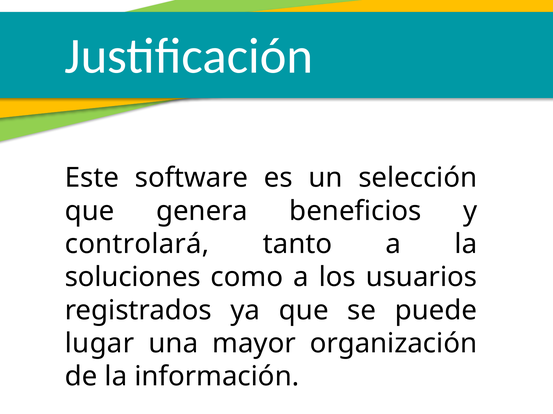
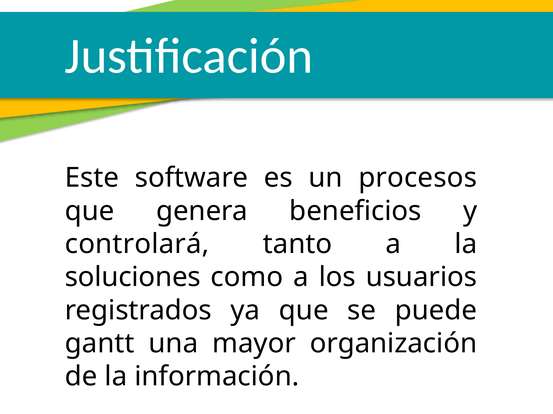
selección: selección -> procesos (418, 178)
lugar: lugar -> gantt (100, 344)
